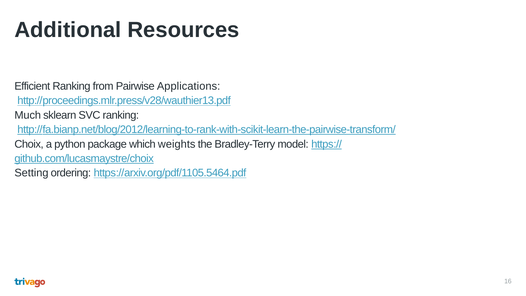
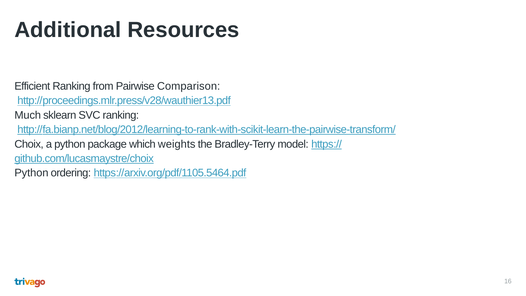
Applications: Applications -> Comparison (189, 86)
Setting: Setting -> Python (31, 173)
